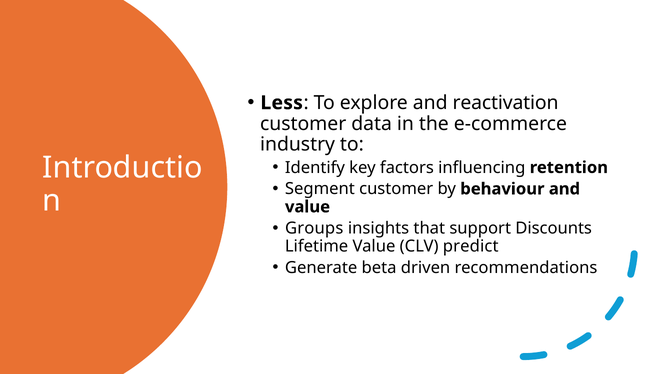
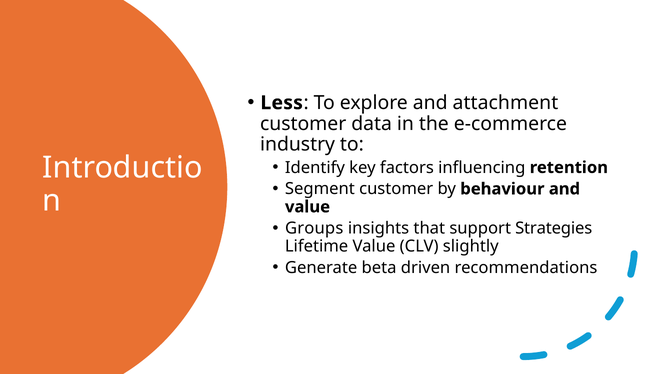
reactivation: reactivation -> attachment (505, 103)
Discounts: Discounts -> Strategies (554, 228)
predict: predict -> slightly (471, 246)
